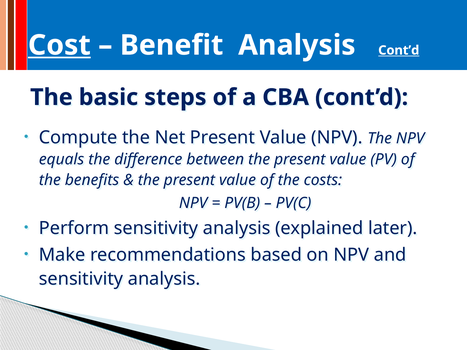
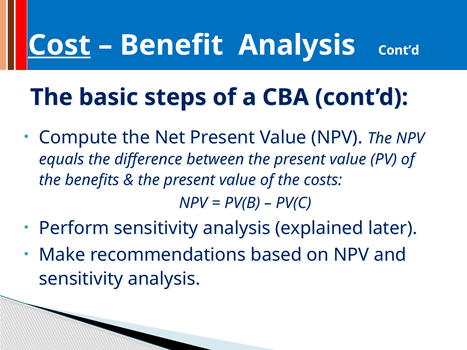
Cont’d underline: present -> none (399, 50)
